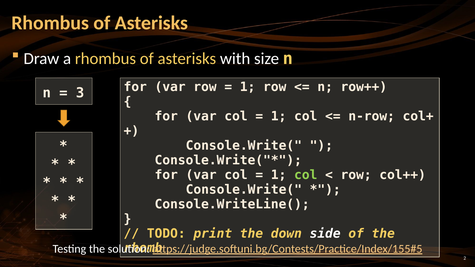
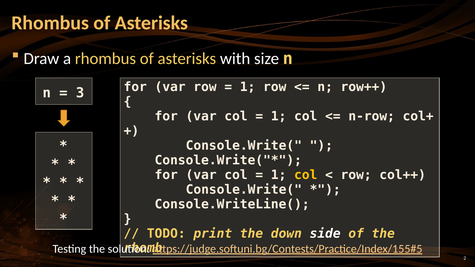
col colour: light green -> yellow (306, 175)
